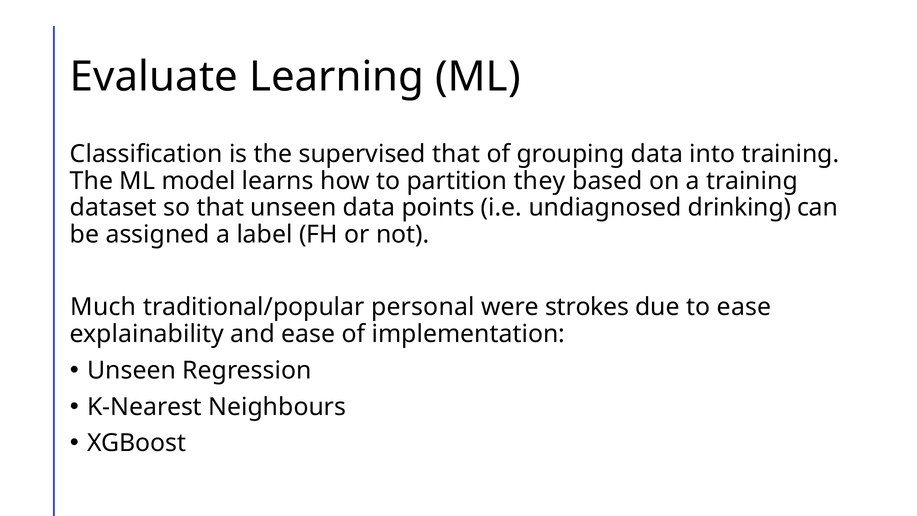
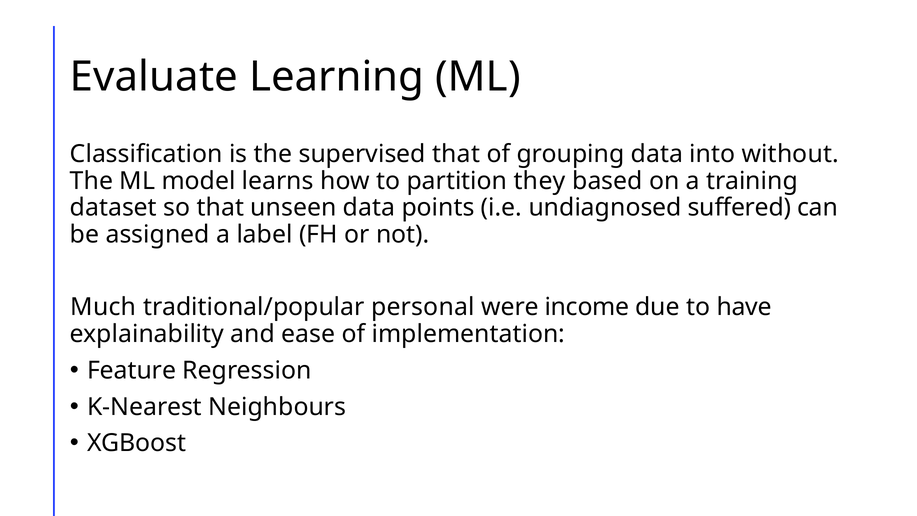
into training: training -> without (790, 154)
drinking: drinking -> suffered (739, 208)
strokes: strokes -> income (587, 307)
to ease: ease -> have (744, 307)
Unseen: Unseen -> Feature (132, 370)
